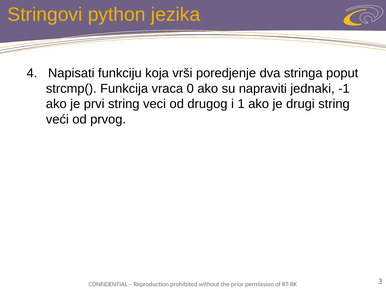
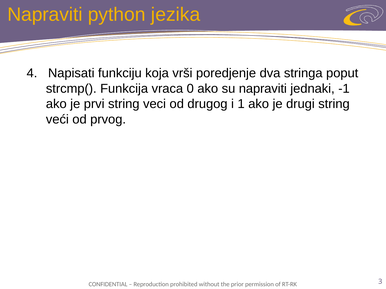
Stringovi: Stringovi -> Napraviti (45, 15)
